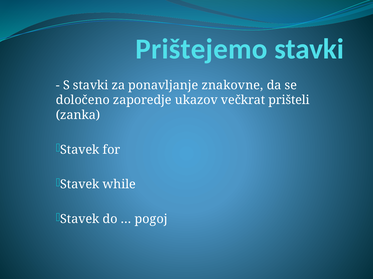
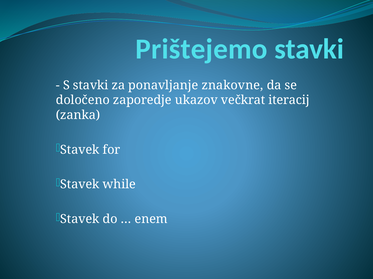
prišteli: prišteli -> iteracij (289, 100)
pogoj: pogoj -> enem (151, 220)
